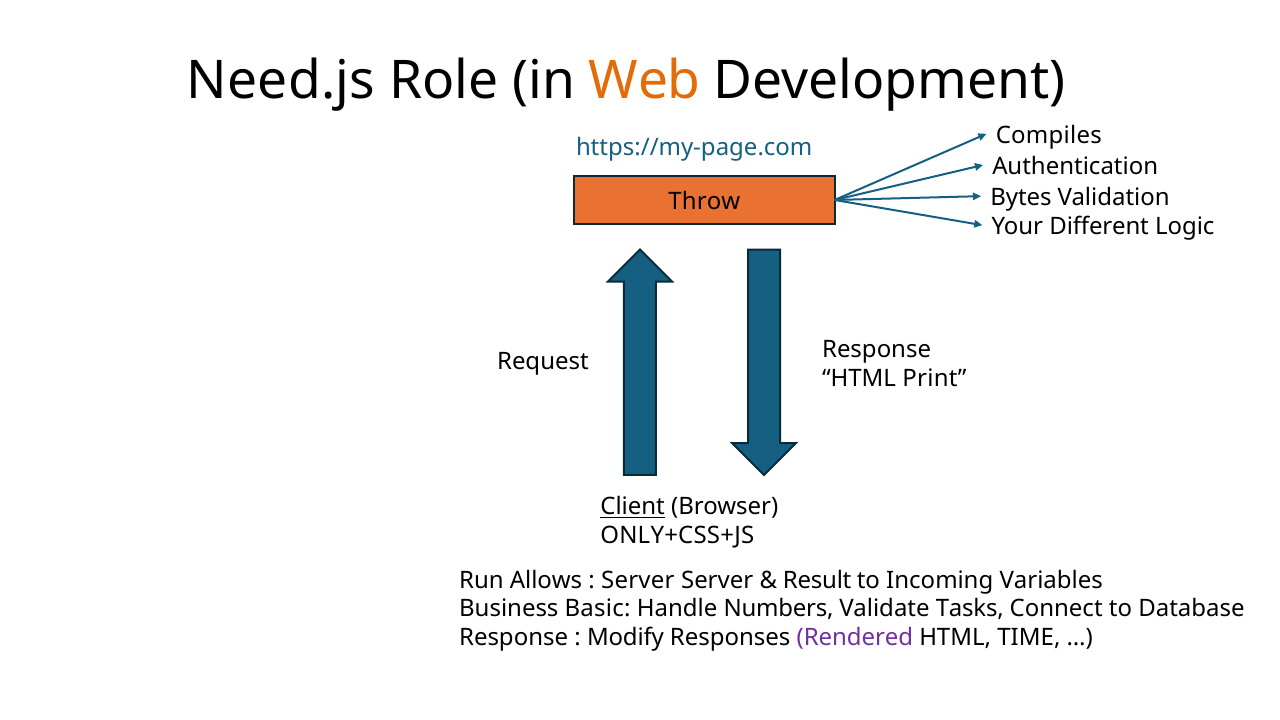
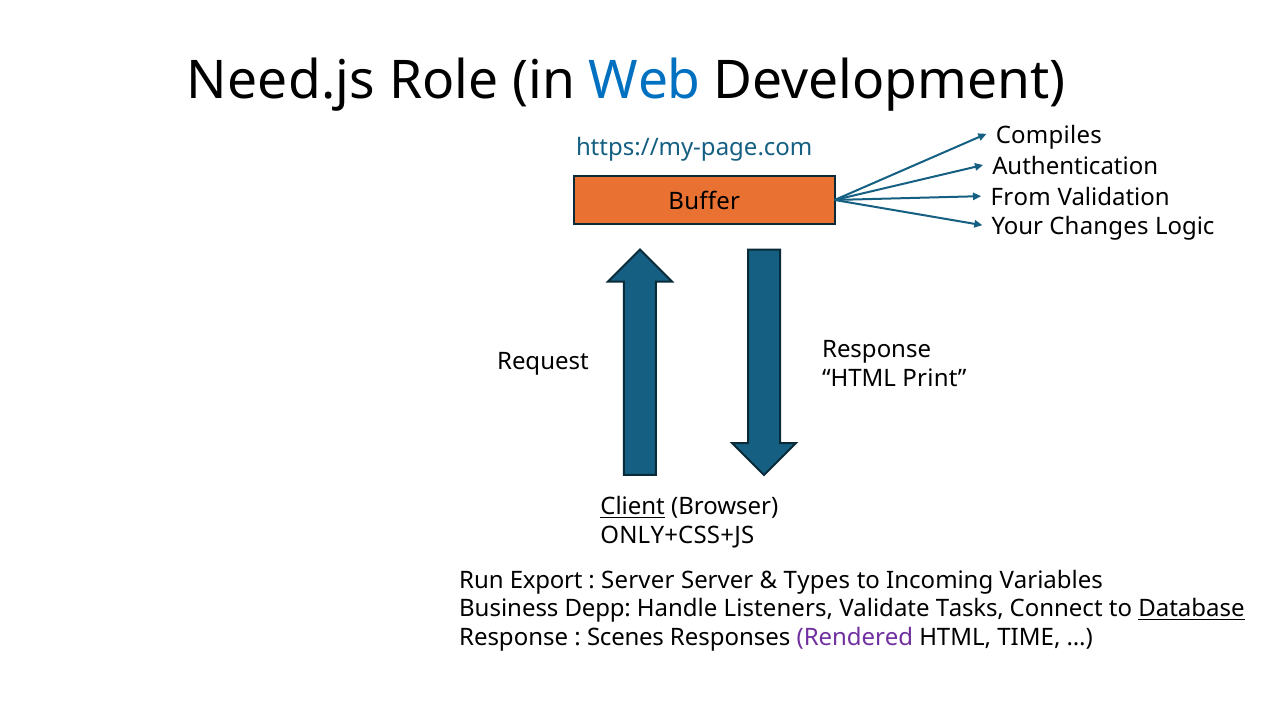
Web colour: orange -> blue (645, 81)
Bytes: Bytes -> From (1021, 198)
Throw: Throw -> Buffer (704, 202)
Different: Different -> Changes (1099, 227)
Allows: Allows -> Export (546, 580)
Result: Result -> Types (817, 580)
Basic: Basic -> Depp (598, 609)
Numbers: Numbers -> Listeners (778, 609)
Database underline: none -> present (1191, 609)
Modify: Modify -> Scenes (626, 638)
